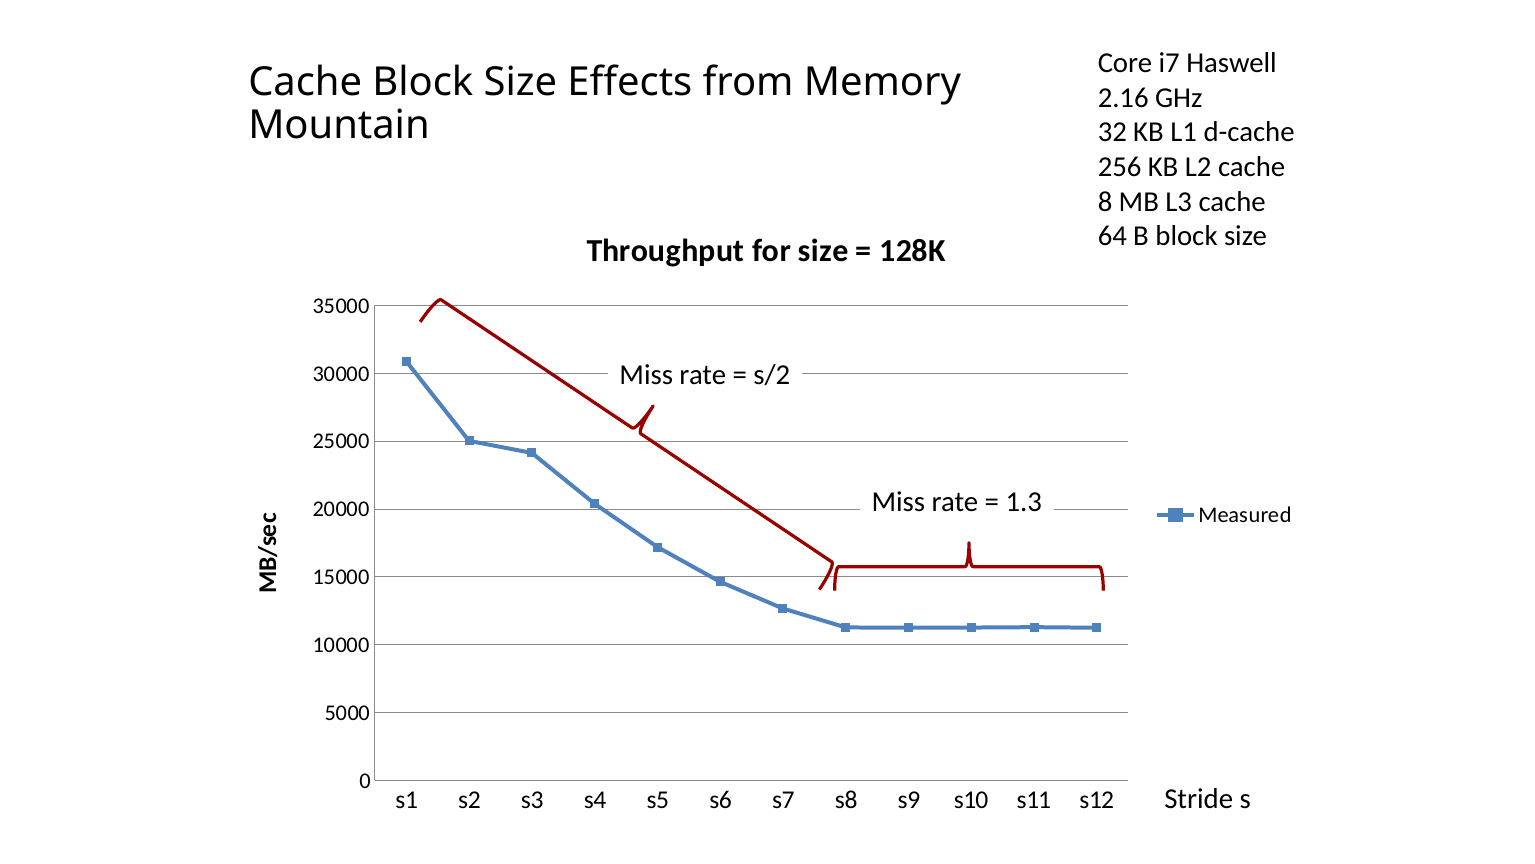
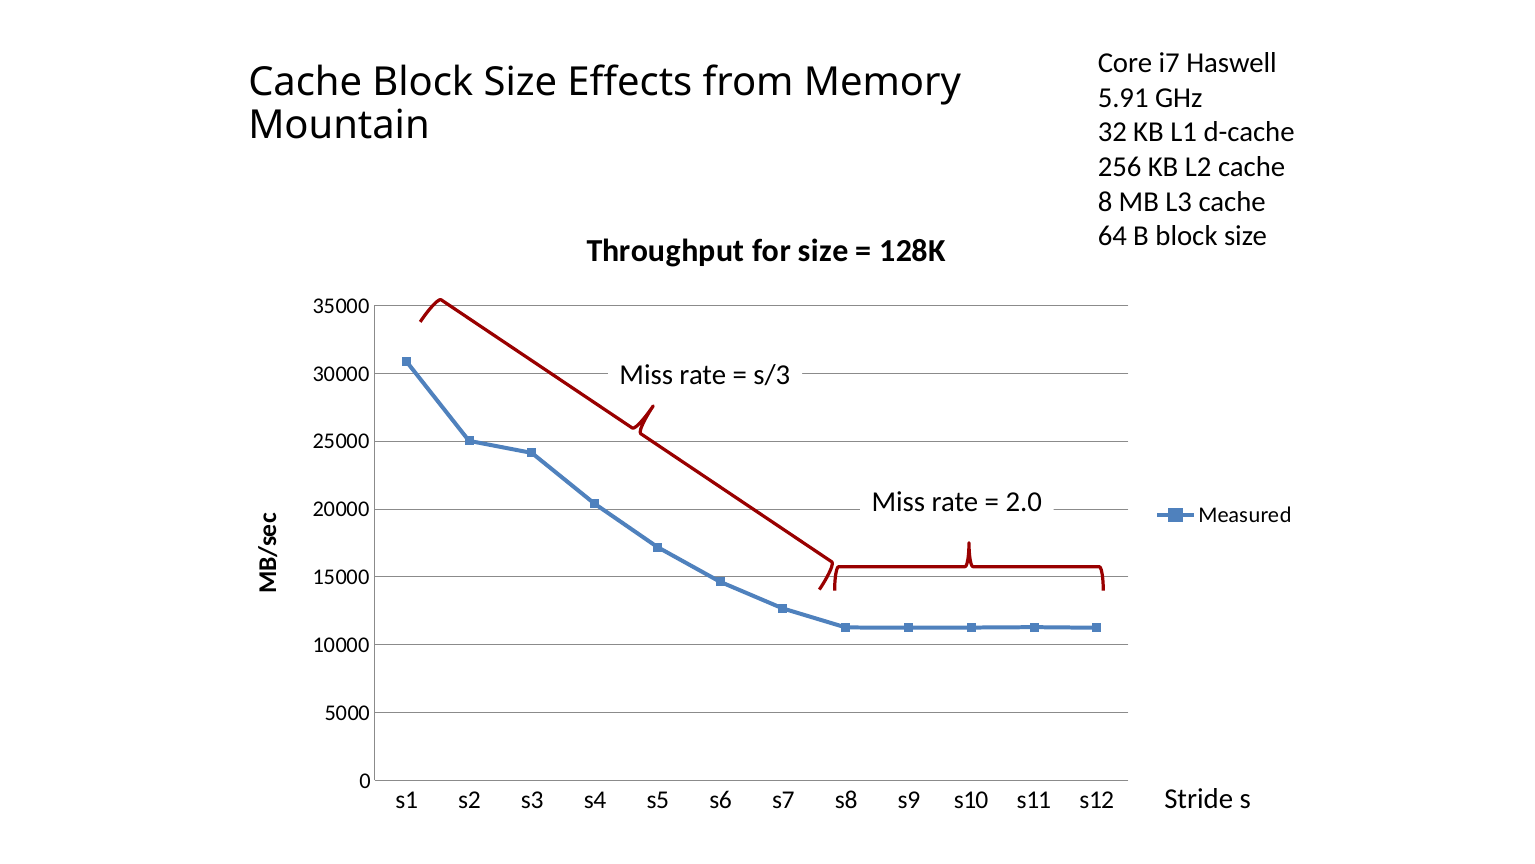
2.16: 2.16 -> 5.91 (1123, 98)
s/2: s/2 -> s/3 (772, 375)
1.3: 1.3 -> 2.0 (1024, 502)
